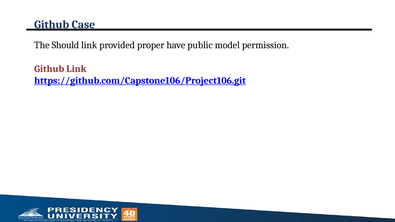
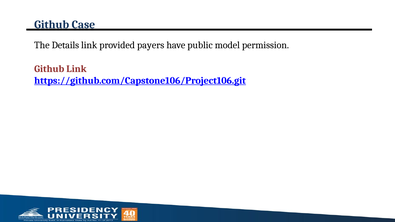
Should: Should -> Details (65, 45)
proper: proper -> payers (151, 45)
